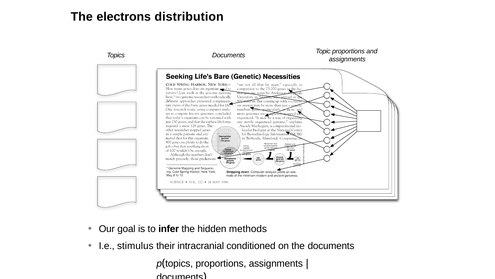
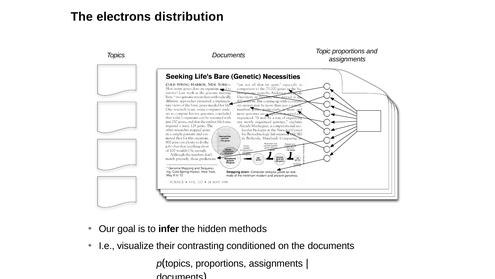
stimulus: stimulus -> visualize (135, 245)
intracranial: intracranial -> contrasting (201, 245)
